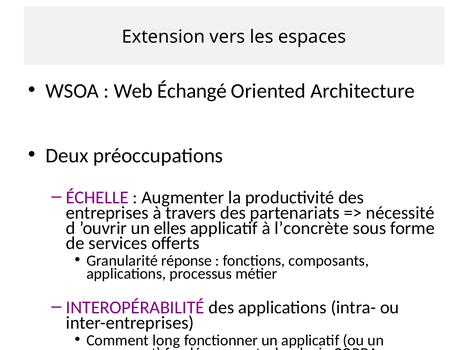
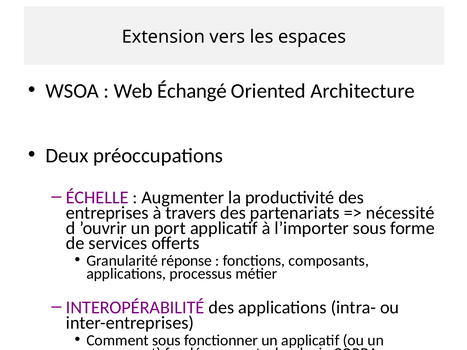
elles: elles -> port (170, 228)
l’concrète: l’concrète -> l’importer (312, 228)
Comment long: long -> sous (166, 341)
